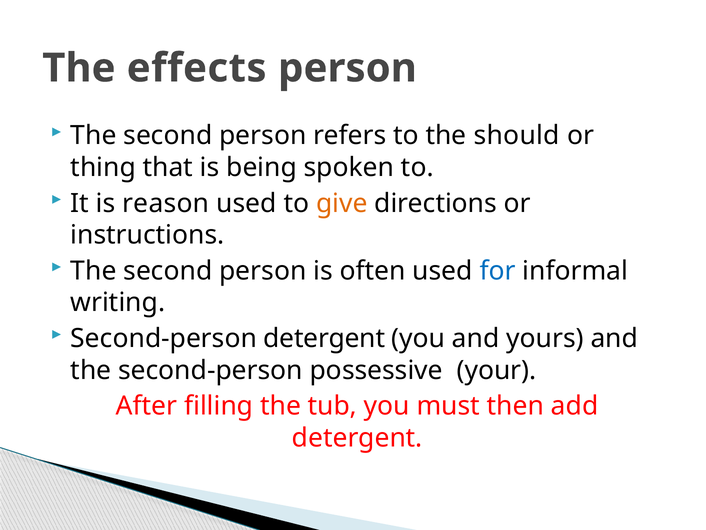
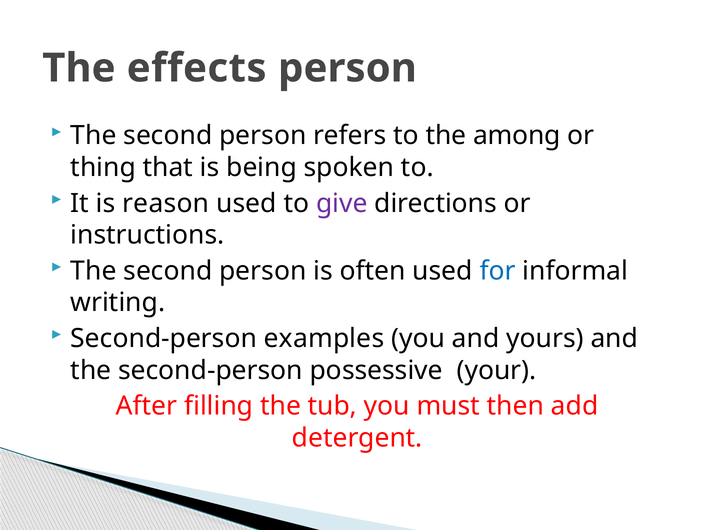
should: should -> among (517, 136)
give colour: orange -> purple (342, 203)
Second-person detergent: detergent -> examples (324, 338)
